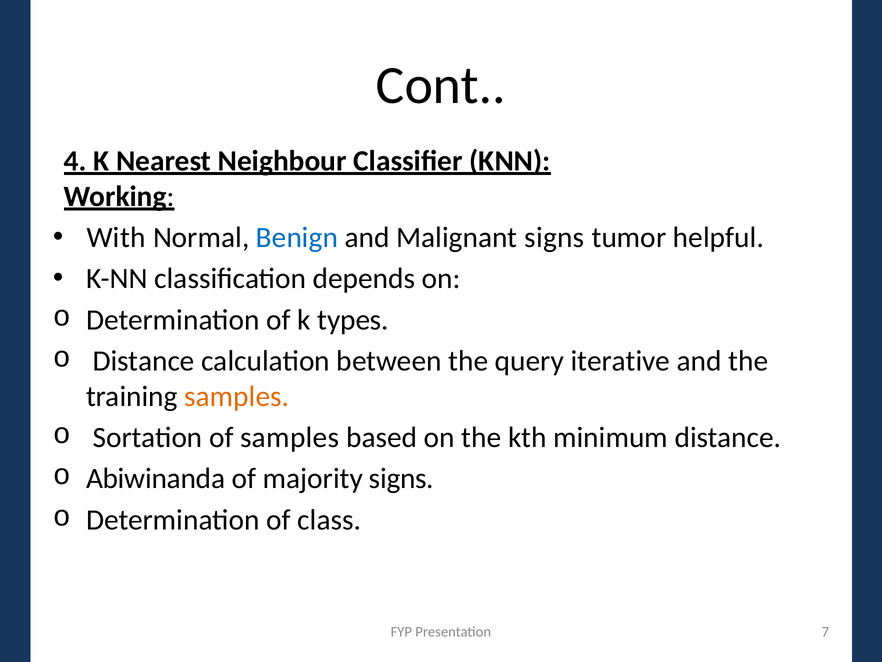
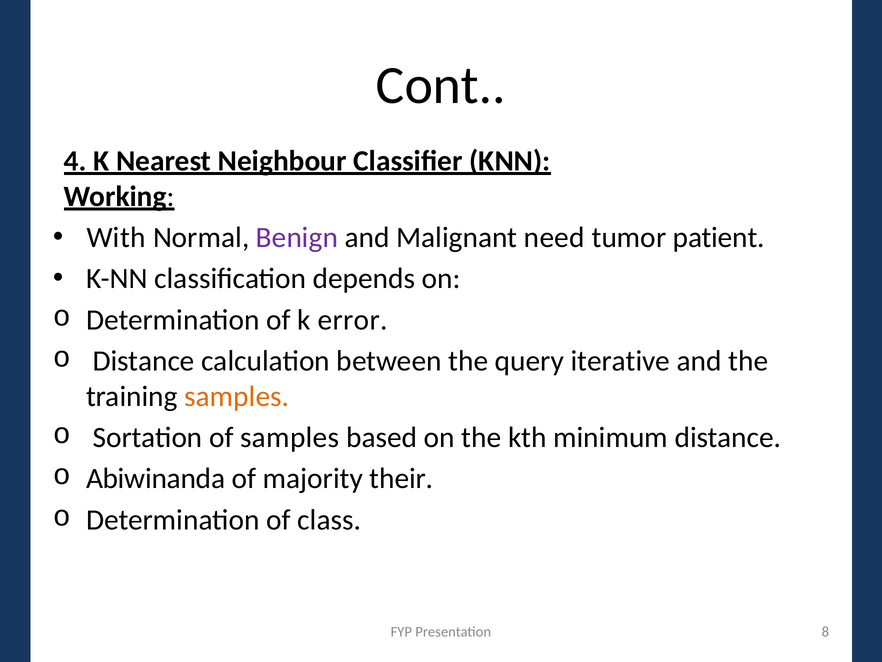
Benign colour: blue -> purple (297, 237)
Malignant signs: signs -> need (554, 237)
helpful: helpful -> patient (719, 237)
types: types -> error (353, 320)
majority signs: signs -> their (401, 478)
7: 7 -> 8 (825, 632)
